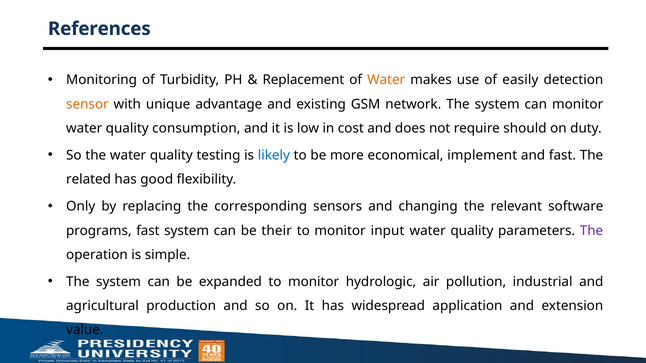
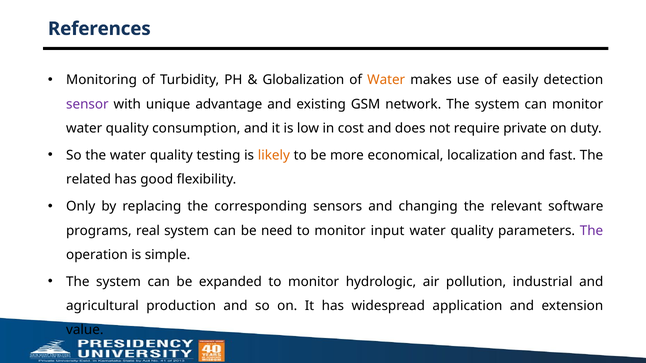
Replacement: Replacement -> Globalization (303, 80)
sensor colour: orange -> purple (87, 104)
should: should -> private (525, 129)
likely colour: blue -> orange (274, 155)
implement: implement -> localization (482, 155)
programs fast: fast -> real (148, 231)
their: their -> need (277, 231)
